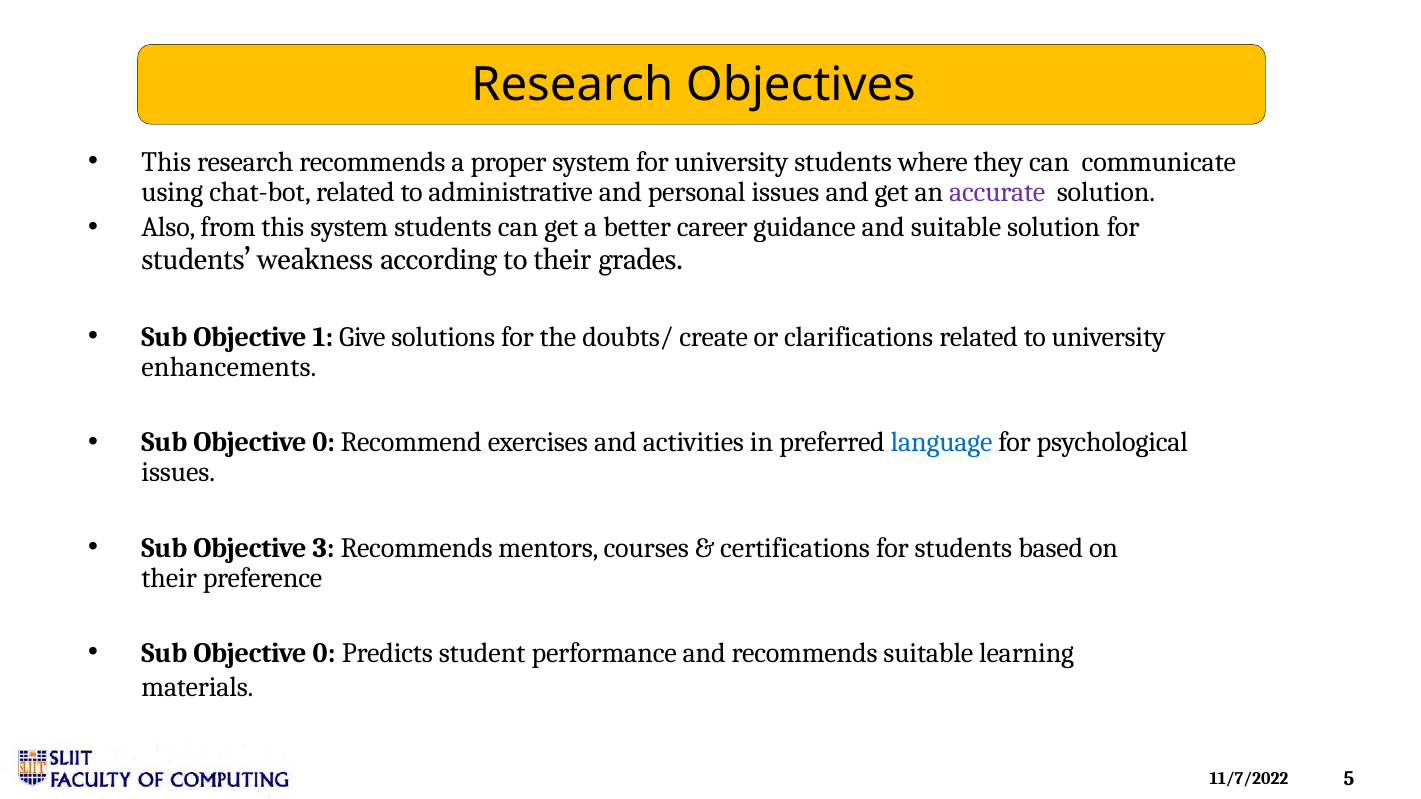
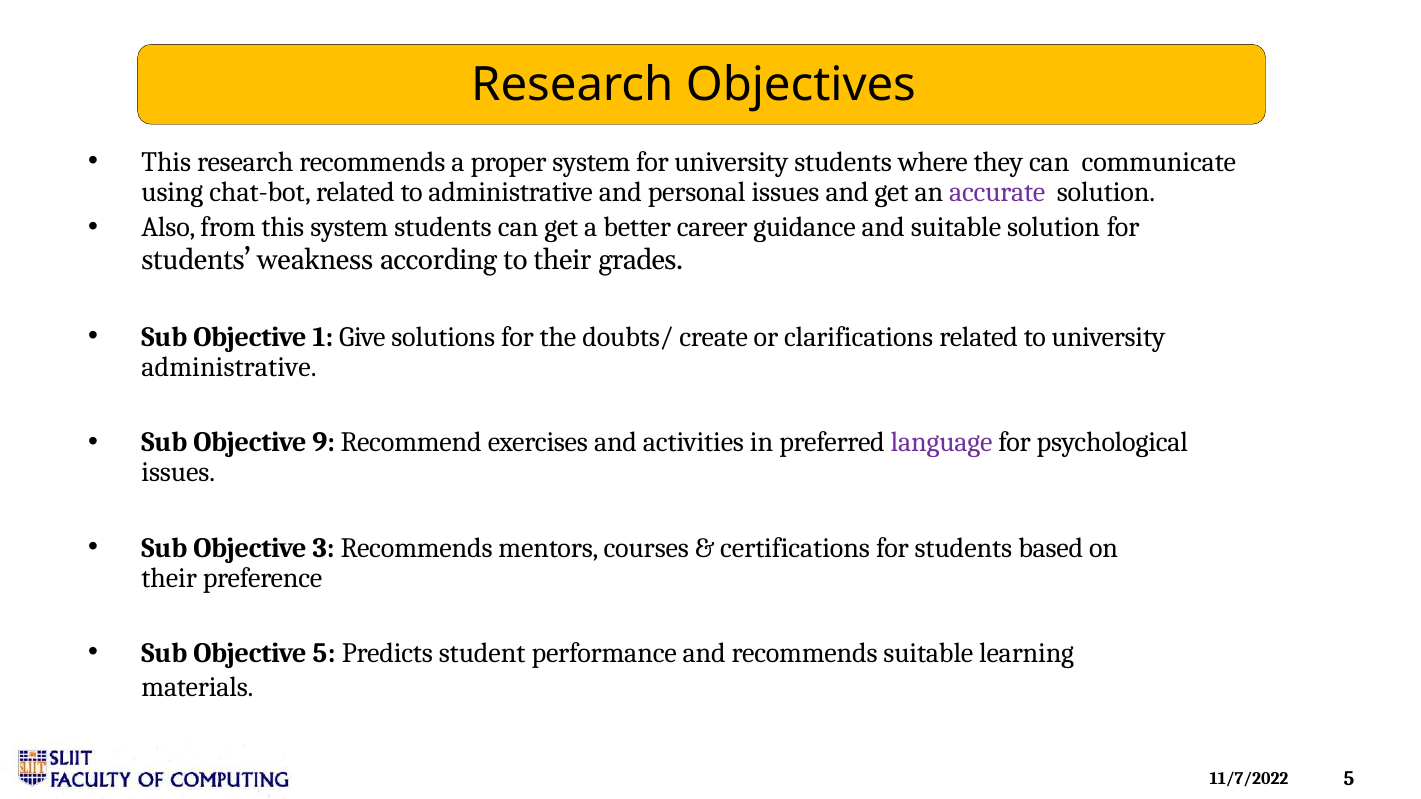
enhancements: enhancements -> administrative (229, 367)
0: 0 -> 9 (324, 443)
language colour: blue -> purple (942, 443)
0: 0 -> 5 (324, 653)
